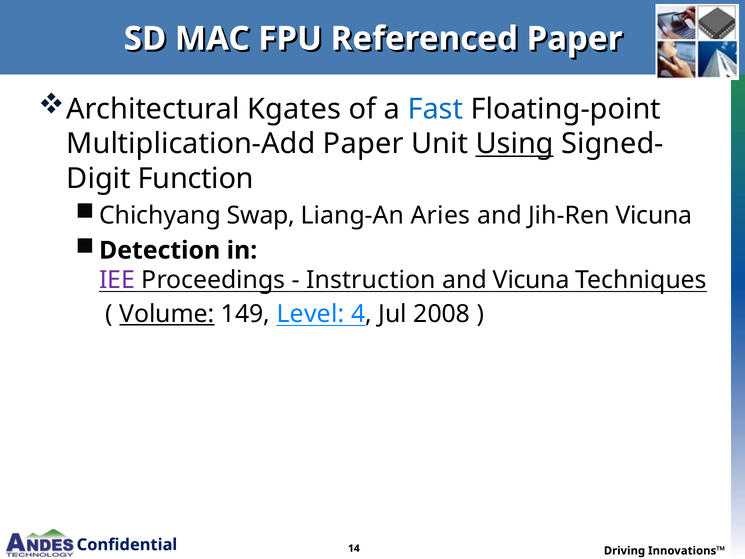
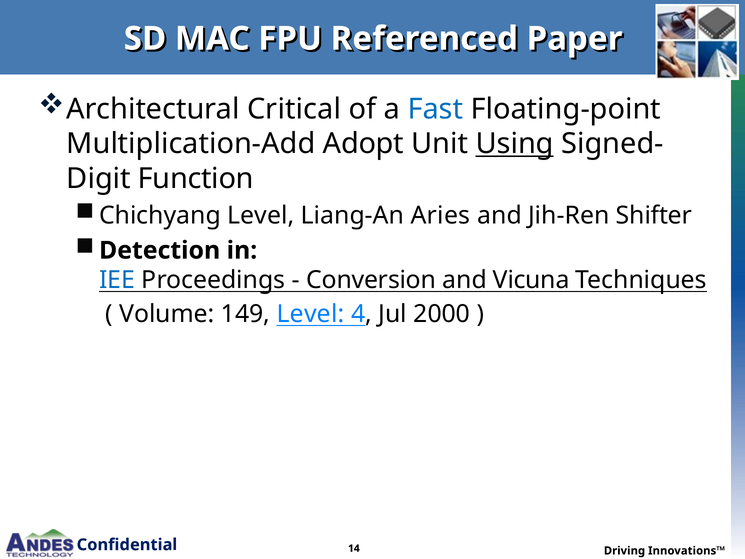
Kgates: Kgates -> Critical (294, 109)
Multiplication-Add Paper: Paper -> Adopt (363, 144)
Chichyang Swap: Swap -> Level (261, 216)
Jih-Ren Vicuna: Vicuna -> Shifter (654, 216)
IEE colour: purple -> blue (117, 280)
Instruction: Instruction -> Conversion (371, 280)
Volume underline: present -> none (167, 314)
2008: 2008 -> 2000 (442, 314)
